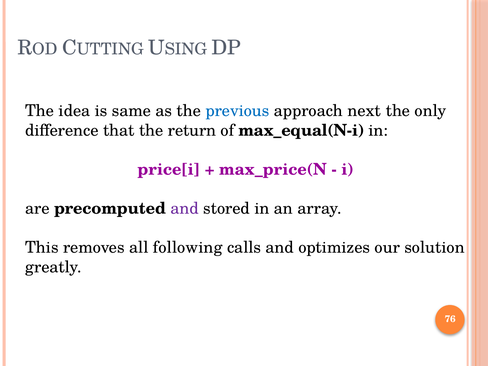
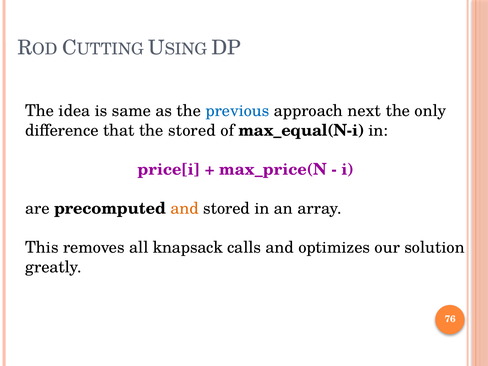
the return: return -> stored (192, 130)
and colour: purple -> orange (185, 208)
following: following -> knapsack (188, 248)
